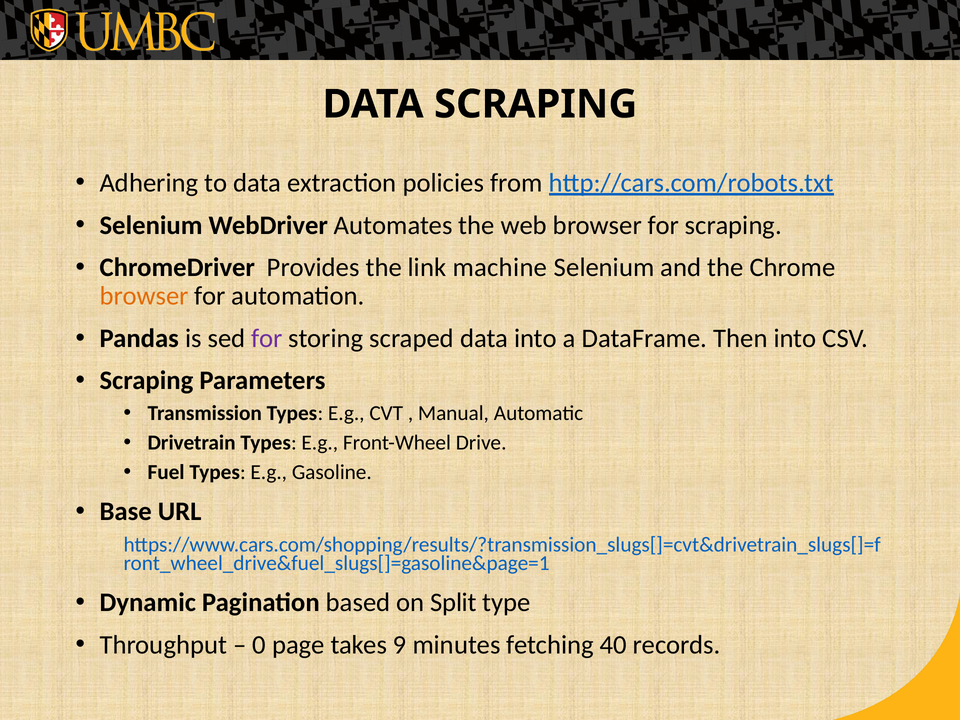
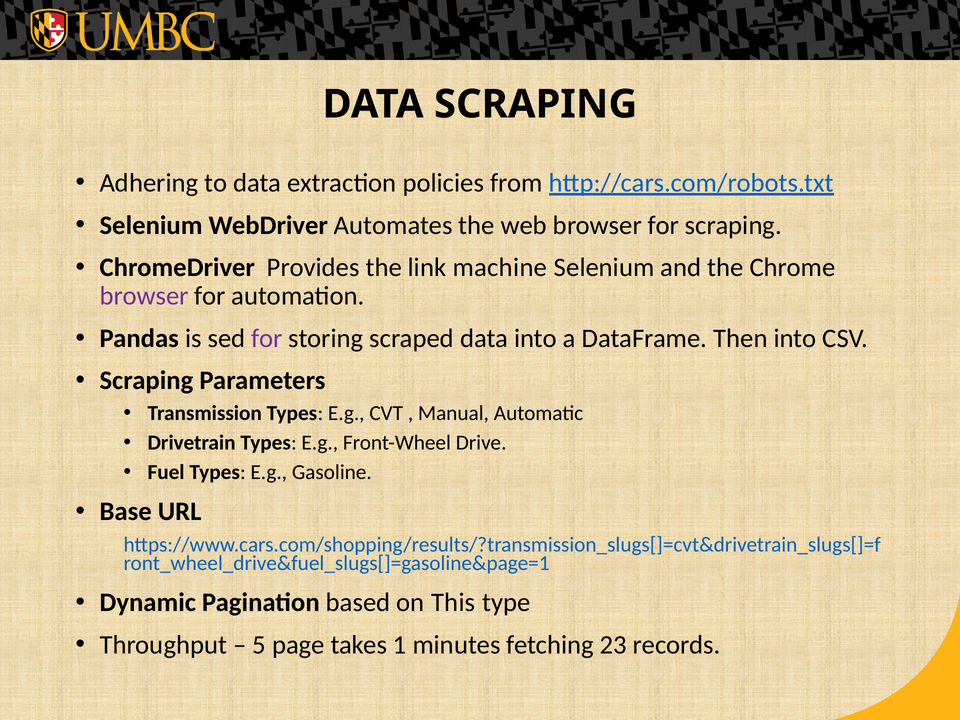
browser colour: orange -> purple (144, 296)
Split: Split -> This (453, 603)
0: 0 -> 5 (259, 645)
9: 9 -> 1 (400, 645)
40: 40 -> 23 (613, 645)
